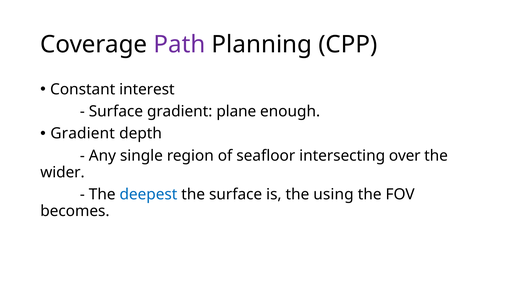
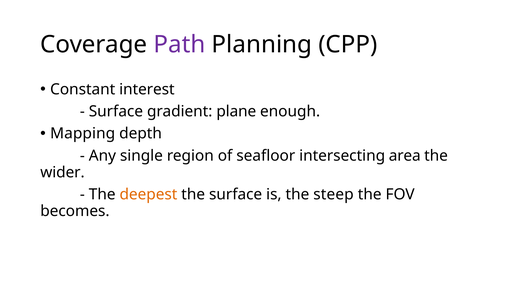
Gradient: Gradient -> Mapping (83, 134)
over: over -> area (405, 156)
deepest colour: blue -> orange (148, 194)
using: using -> steep (333, 194)
